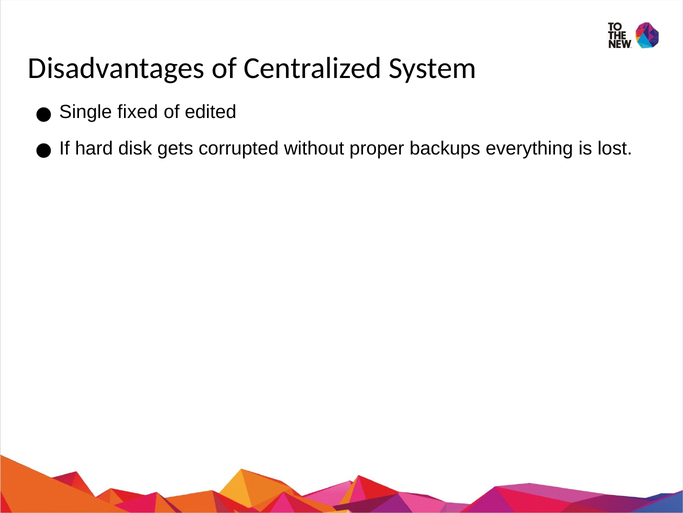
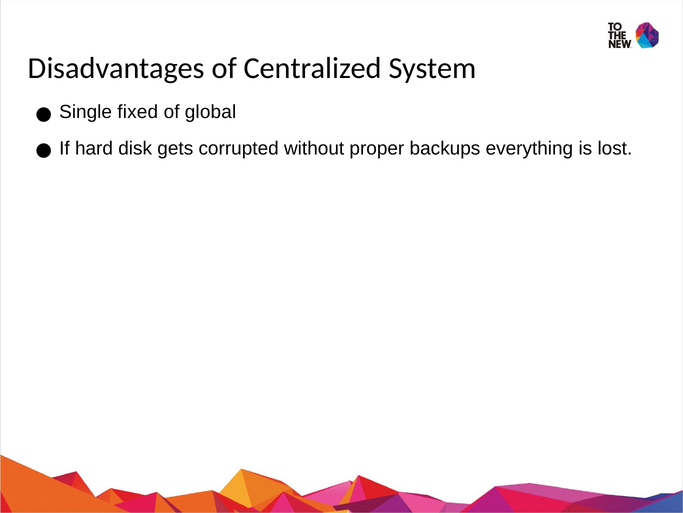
edited: edited -> global (211, 112)
